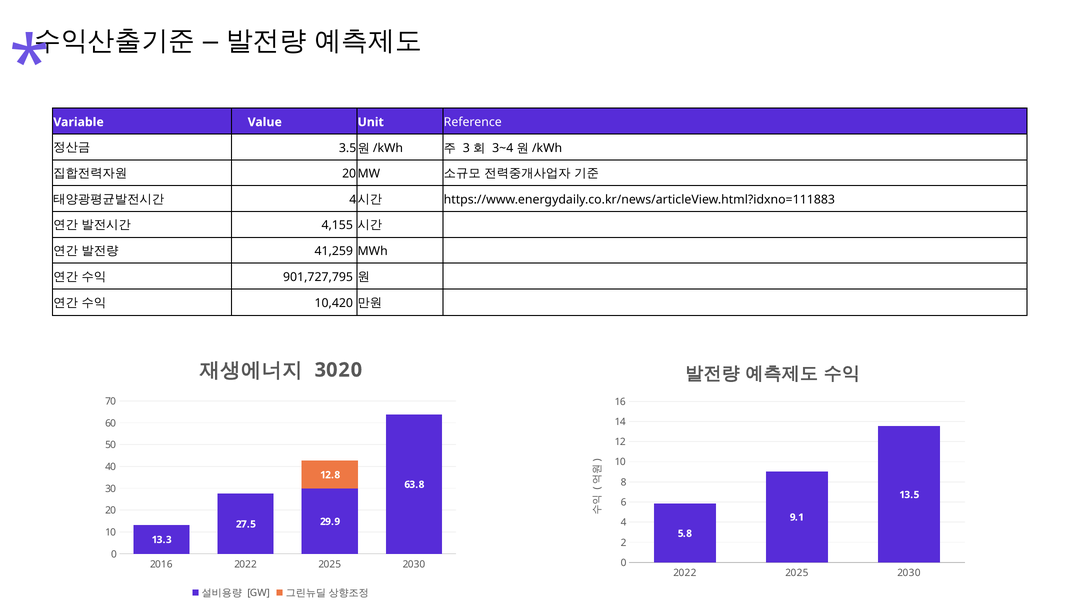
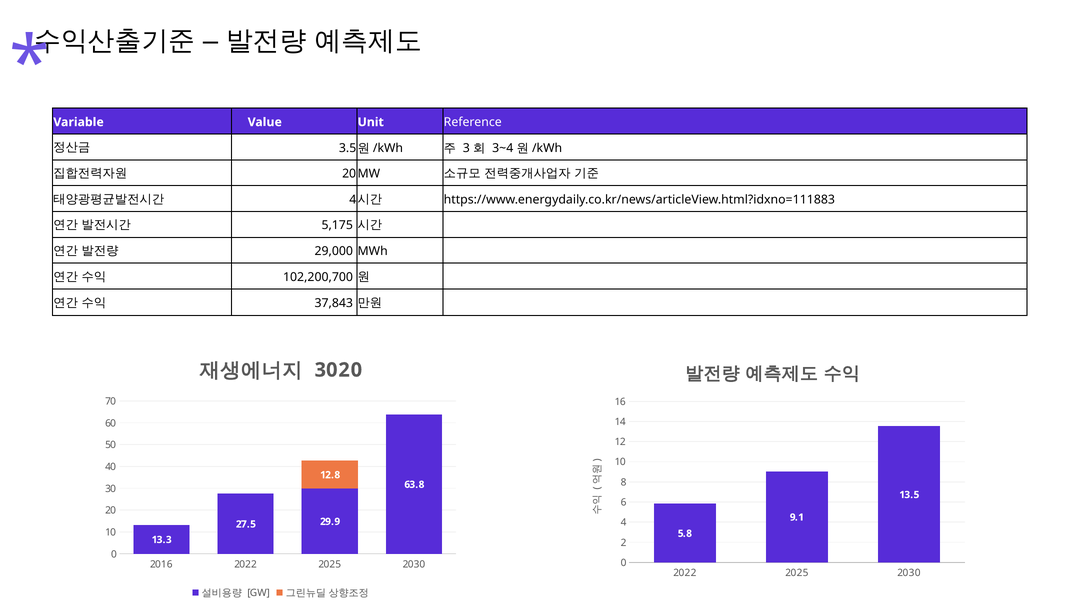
4,155: 4,155 -> 5,175 (337, 226)
41,259: 41,259 -> 29,000 (334, 251)
901,727,795: 901,727,795 -> 102,200,700 (318, 277)
10,420: 10,420 -> 37,843 (334, 304)
